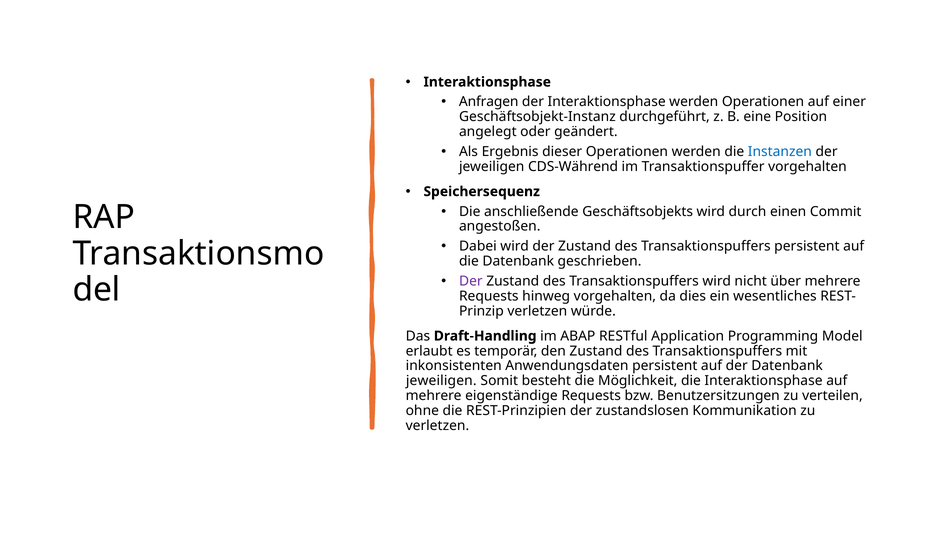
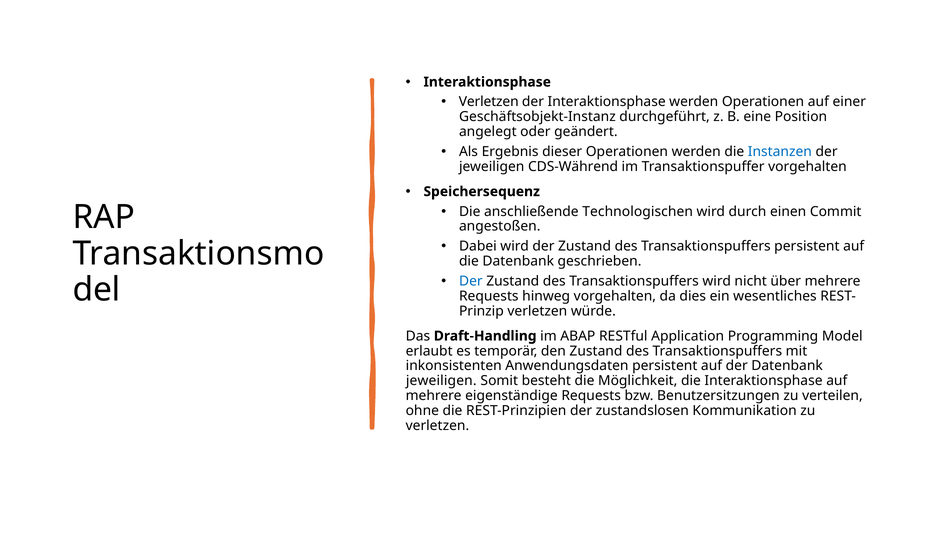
Anfragen: Anfragen -> Verletzen (489, 102)
Geschäftsobjekts: Geschäftsobjekts -> Technologischen (638, 212)
Der colour: purple -> blue (471, 281)
